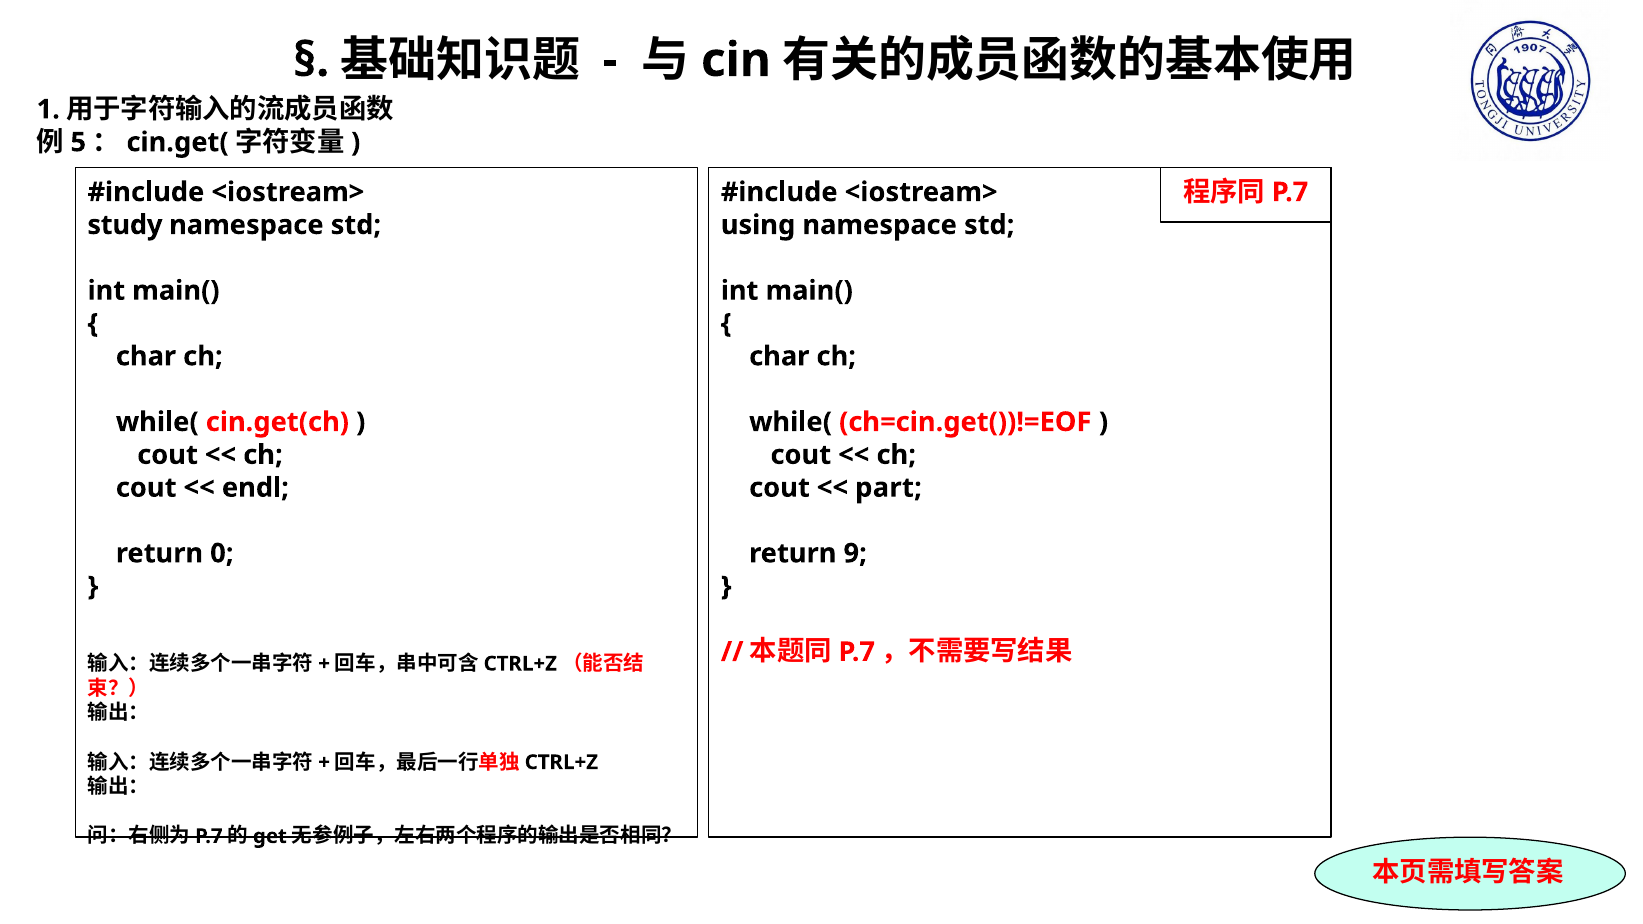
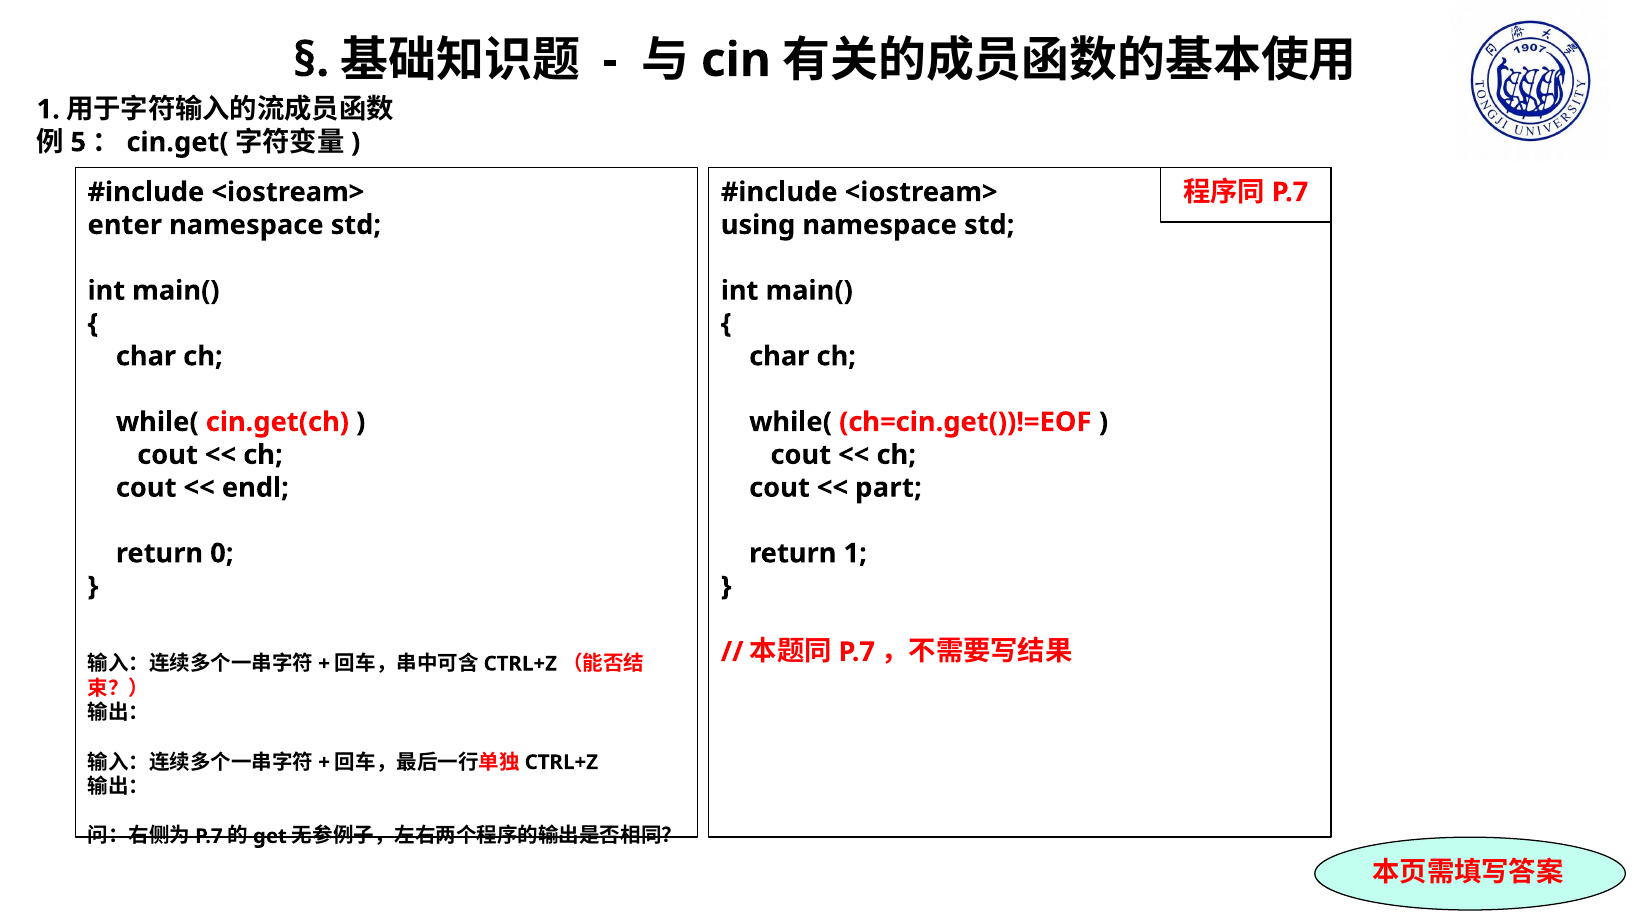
study: study -> enter (125, 225)
return 9: 9 -> 1 (855, 553)
